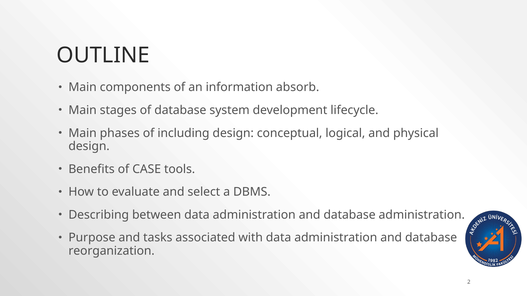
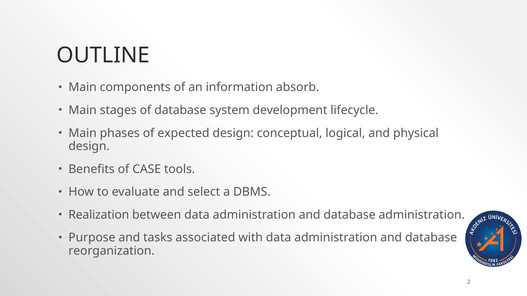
including: including -> expected (183, 133)
Describing: Describing -> Realization (99, 215)
